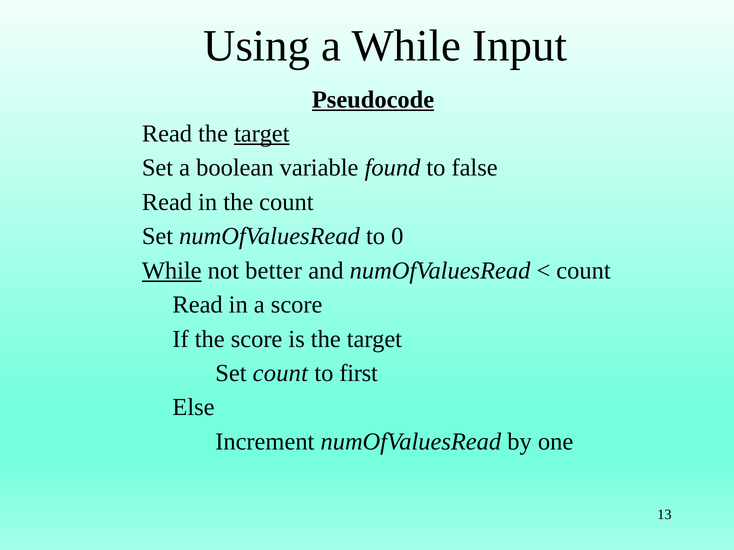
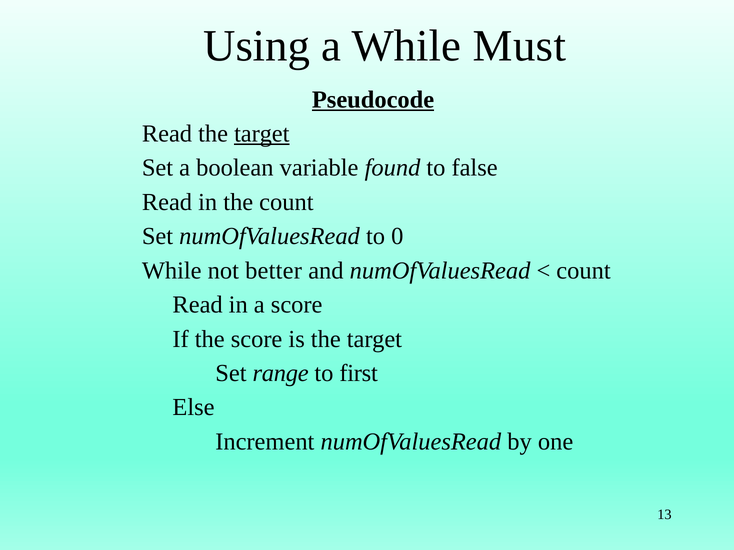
Input: Input -> Must (519, 46)
While underline: present -> none (172, 271)
Set count: count -> range (281, 374)
